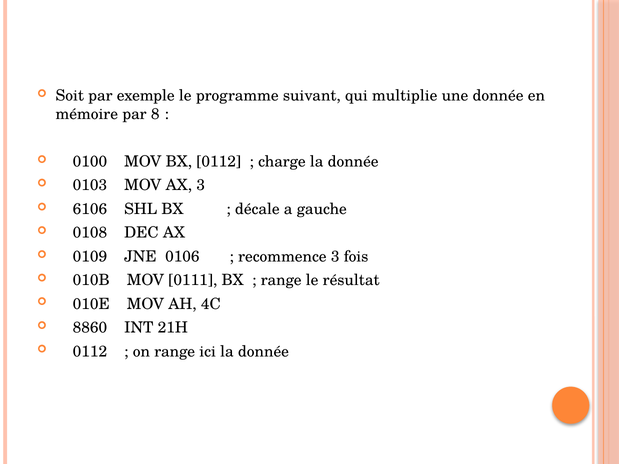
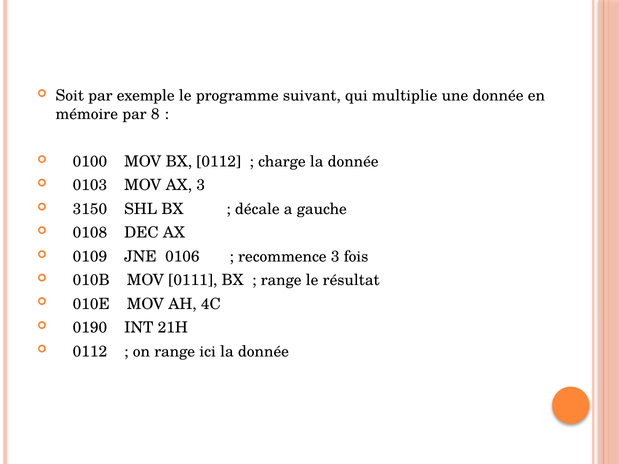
6106: 6106 -> 3150 (90, 209)
8860: 8860 -> 0190 (90, 328)
